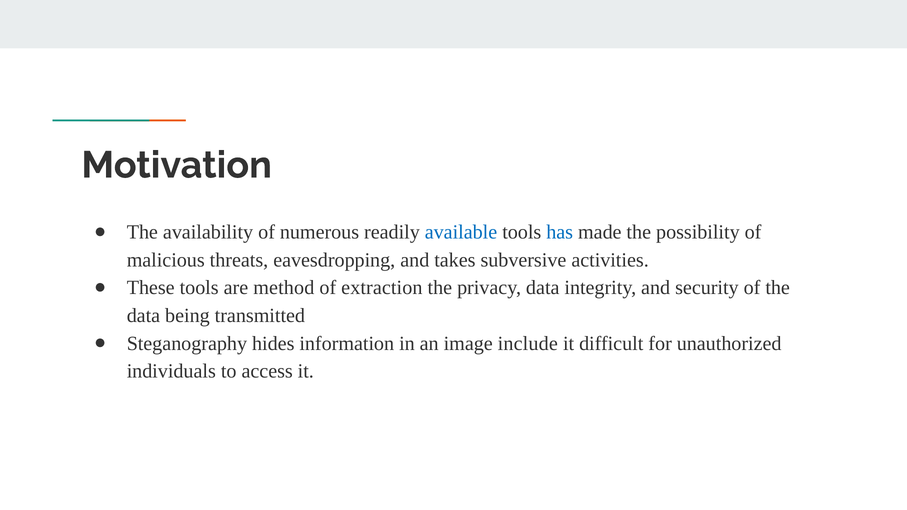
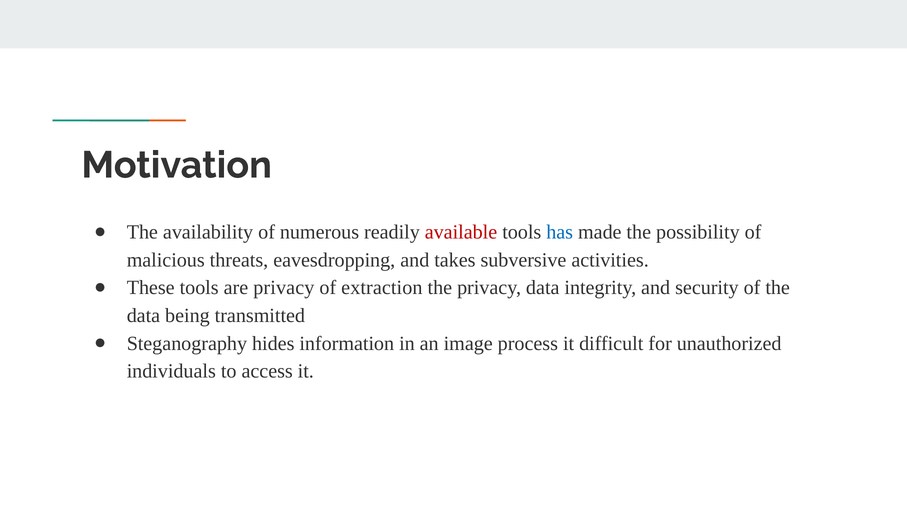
available colour: blue -> red (461, 232)
are method: method -> privacy (284, 288)
include: include -> process (528, 344)
